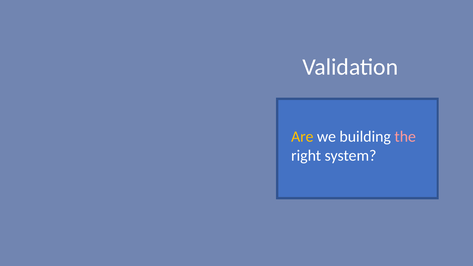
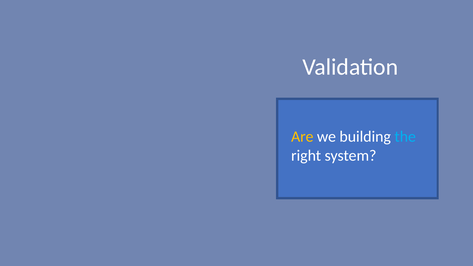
the colour: pink -> light blue (405, 137)
